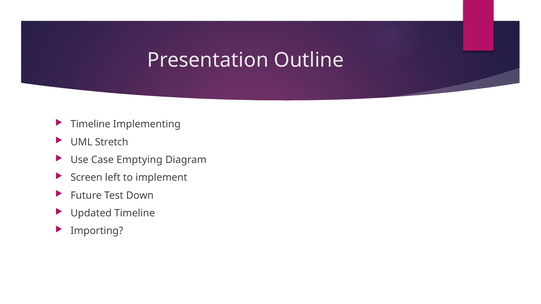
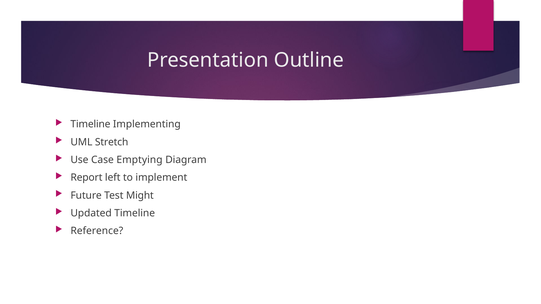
Screen: Screen -> Report (86, 178)
Down: Down -> Might (140, 196)
Importing: Importing -> Reference (97, 231)
